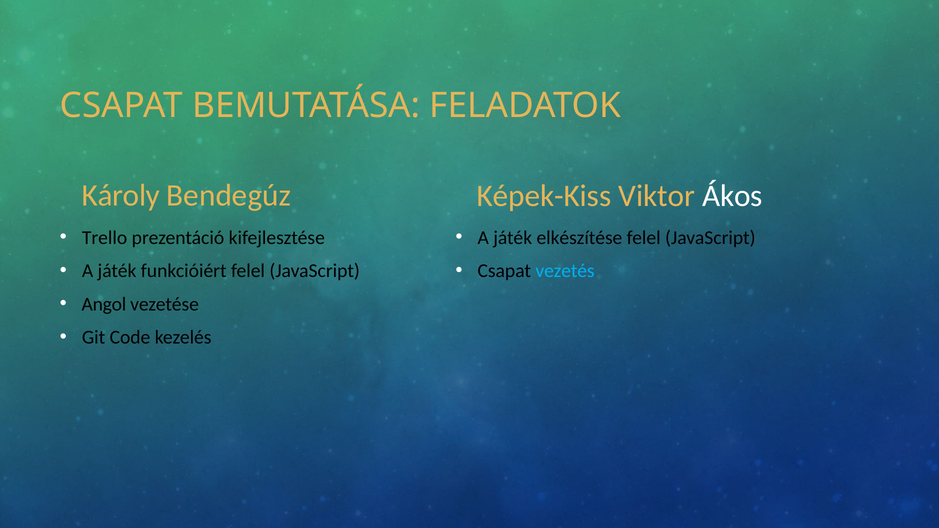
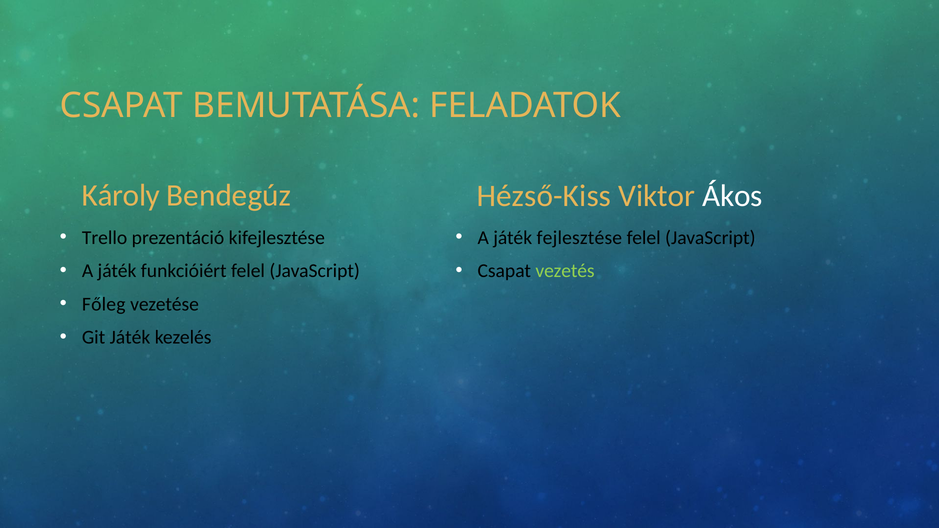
Képek-Kiss: Képek-Kiss -> Hézső-Kiss (544, 196)
elkészítése: elkészítése -> fejlesztése (579, 238)
vezetés colour: light blue -> light green (565, 271)
Angol: Angol -> Főleg (104, 304)
Git Code: Code -> Játék (130, 338)
